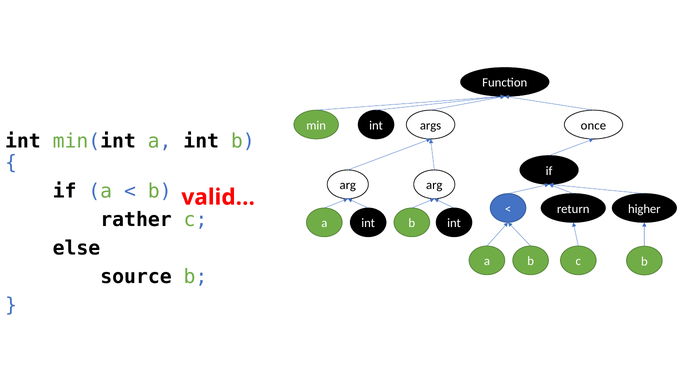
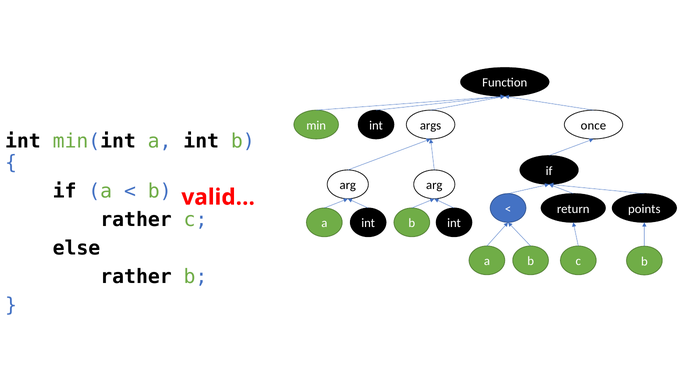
higher: higher -> points (644, 209)
source: source -> rather (136, 276)
